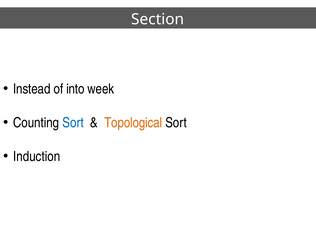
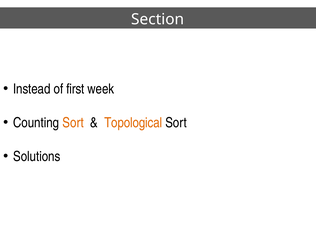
into: into -> first (75, 89)
Sort colour: blue -> orange (73, 123)
Induction: Induction -> Solutions (37, 156)
